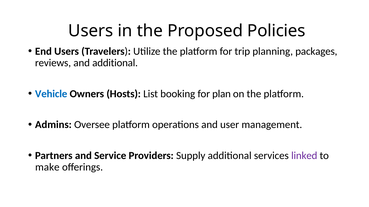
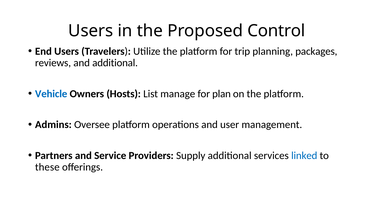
Policies: Policies -> Control (276, 31)
booking: booking -> manage (178, 94)
linked colour: purple -> blue (304, 156)
make: make -> these (47, 168)
